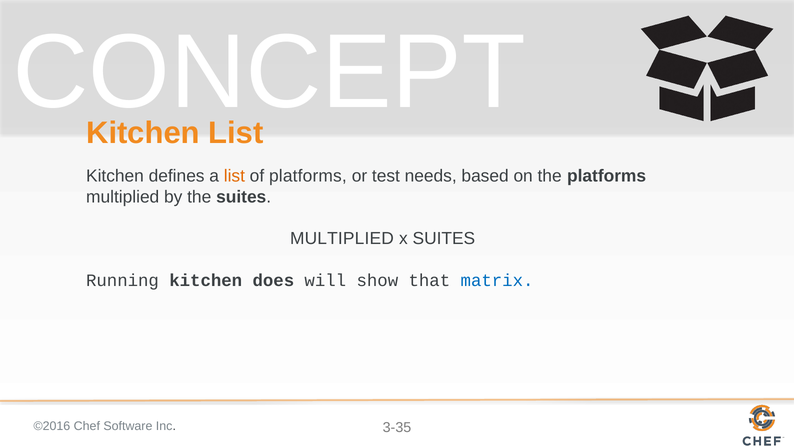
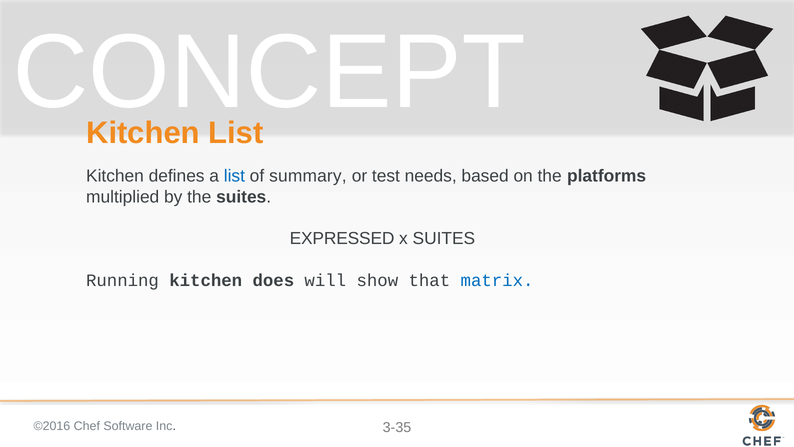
list colour: orange -> blue (234, 176)
of platforms: platforms -> summary (308, 176)
MULTIPLIED: MULTIPLIED -> EXPRESSED (342, 238)
